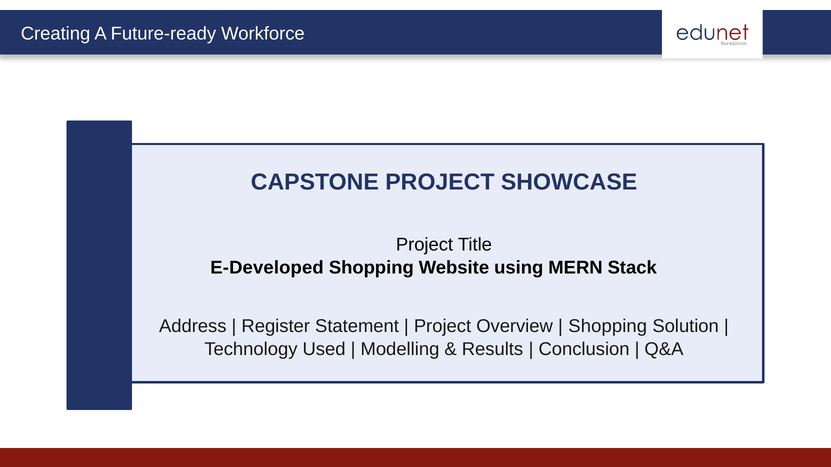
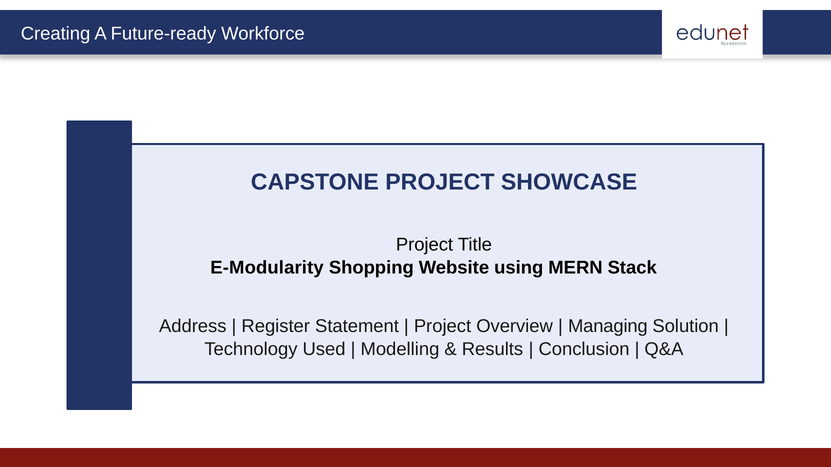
E-Developed: E-Developed -> E-Modularity (267, 268)
Shopping: Shopping -> Managing (608, 327)
